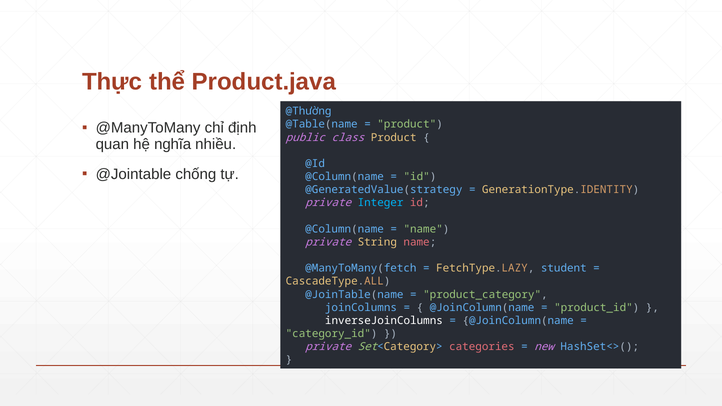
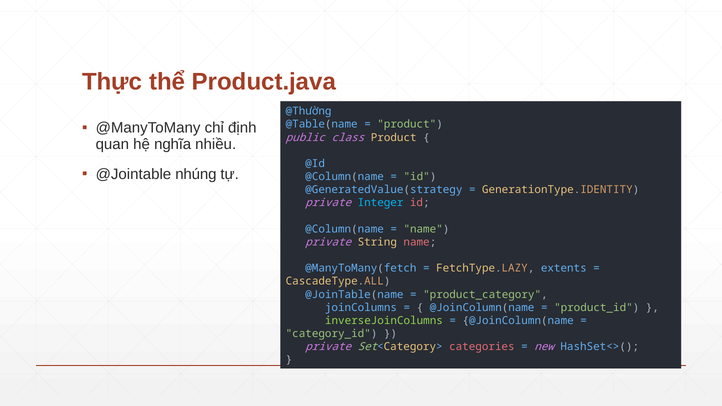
chống: chống -> nhúng (196, 174)
student: student -> extents (564, 268)
inverseJoinColumns colour: white -> light green (384, 321)
